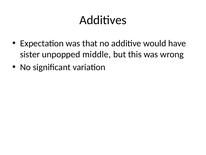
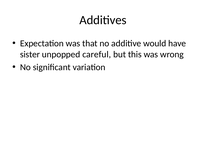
middle: middle -> careful (97, 54)
